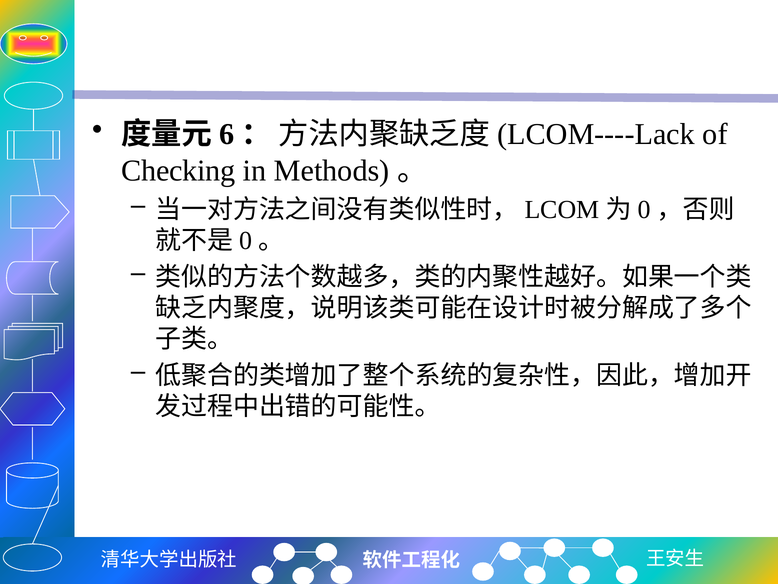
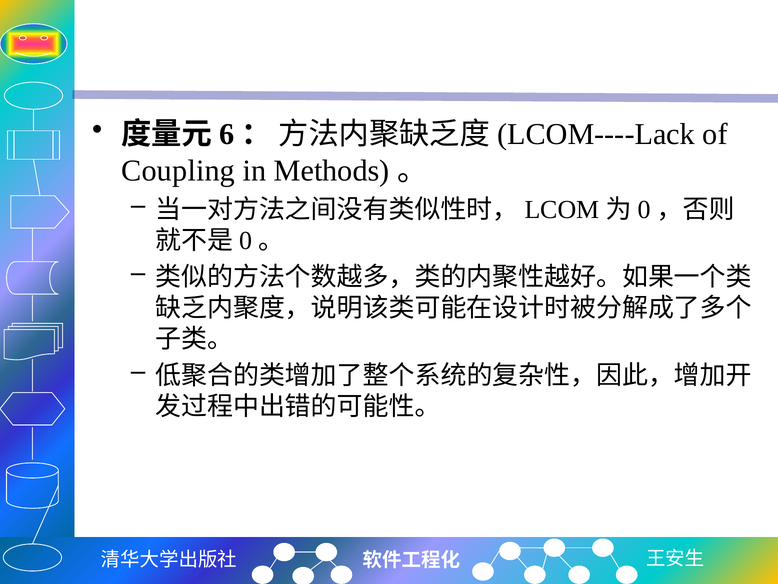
Checking: Checking -> Coupling (178, 171)
